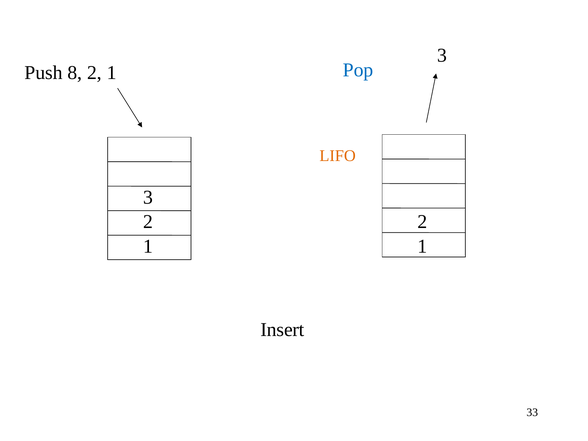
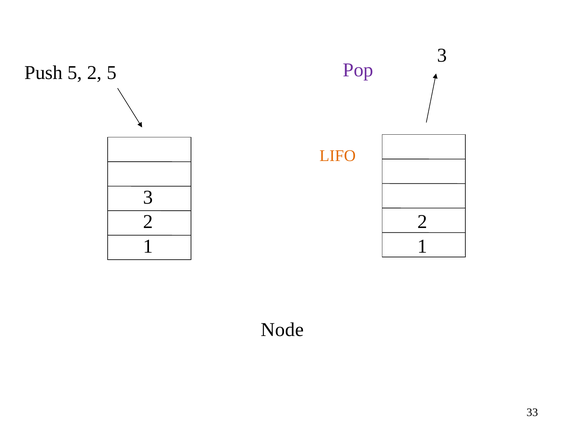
Pop colour: blue -> purple (358, 70)
Push 8: 8 -> 5 (75, 73)
2 1: 1 -> 5 (112, 73)
Insert: Insert -> Node (282, 330)
